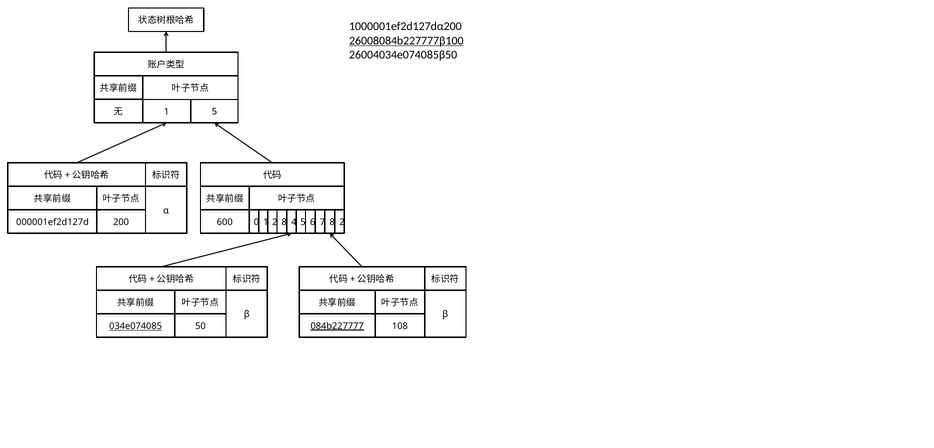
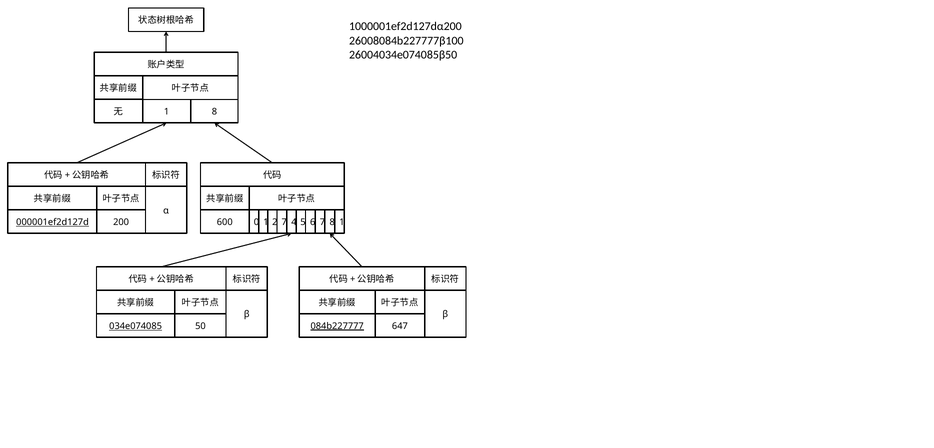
26008084b227777β100 underline: present -> none (406, 41)
1 5: 5 -> 8 (214, 112)
000001ef2d127d underline: none -> present (53, 222)
8: 8 -> 7 (284, 222)
8 2: 2 -> 1 (342, 222)
108: 108 -> 647 (400, 326)
